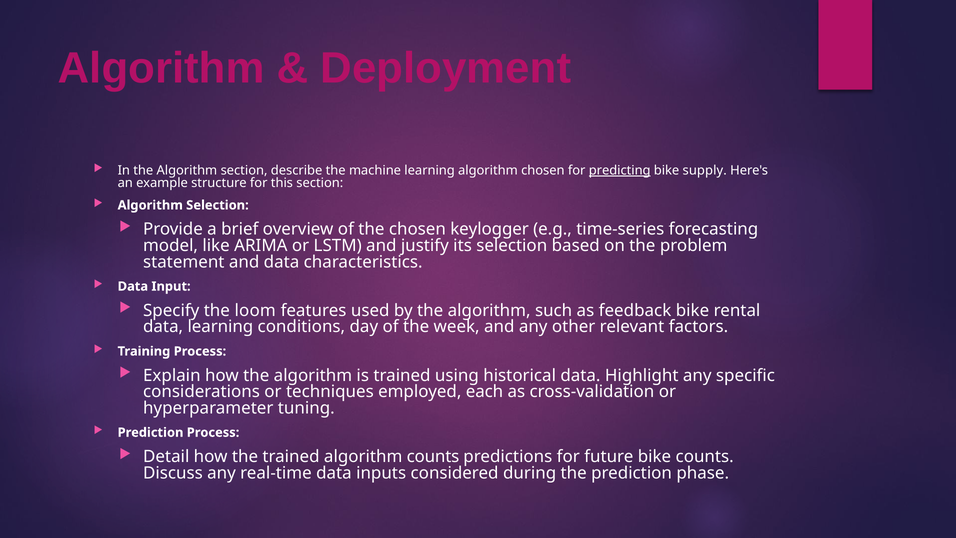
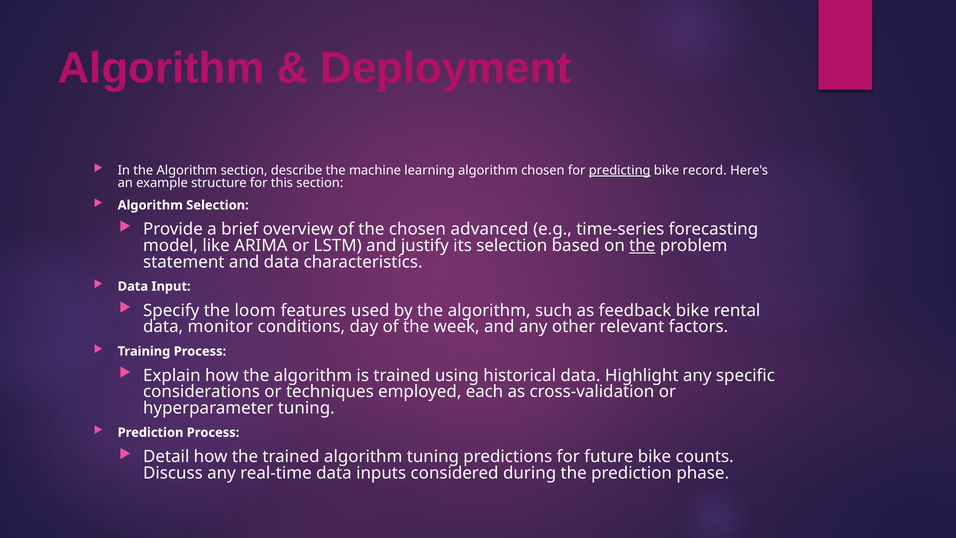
supply: supply -> record (705, 170)
keylogger: keylogger -> advanced (489, 229)
the underline: none -> present (642, 246)
data learning: learning -> monitor (220, 327)
algorithm counts: counts -> tuning (433, 456)
